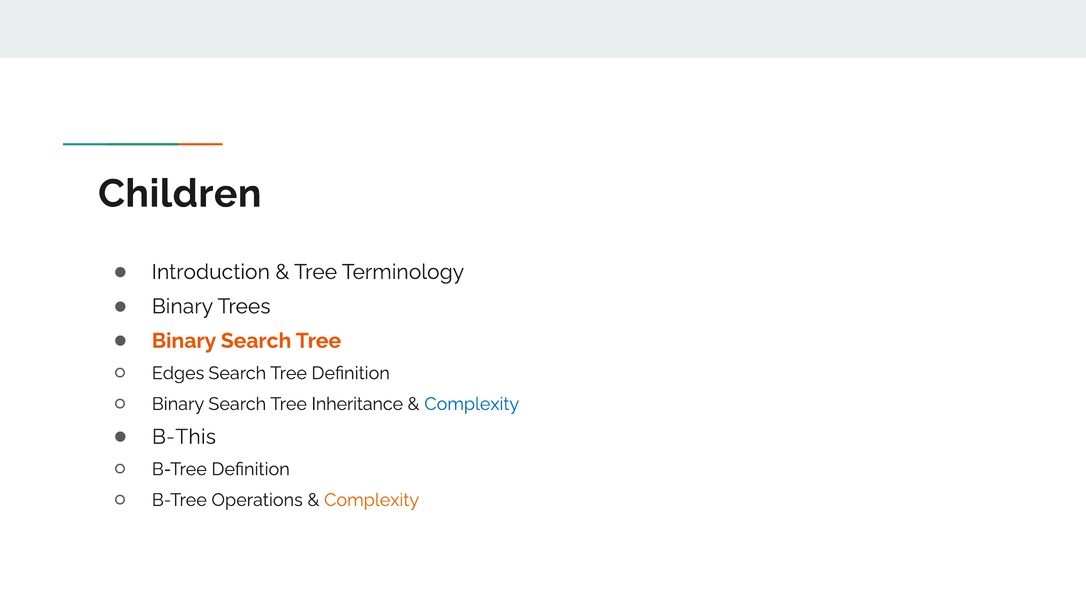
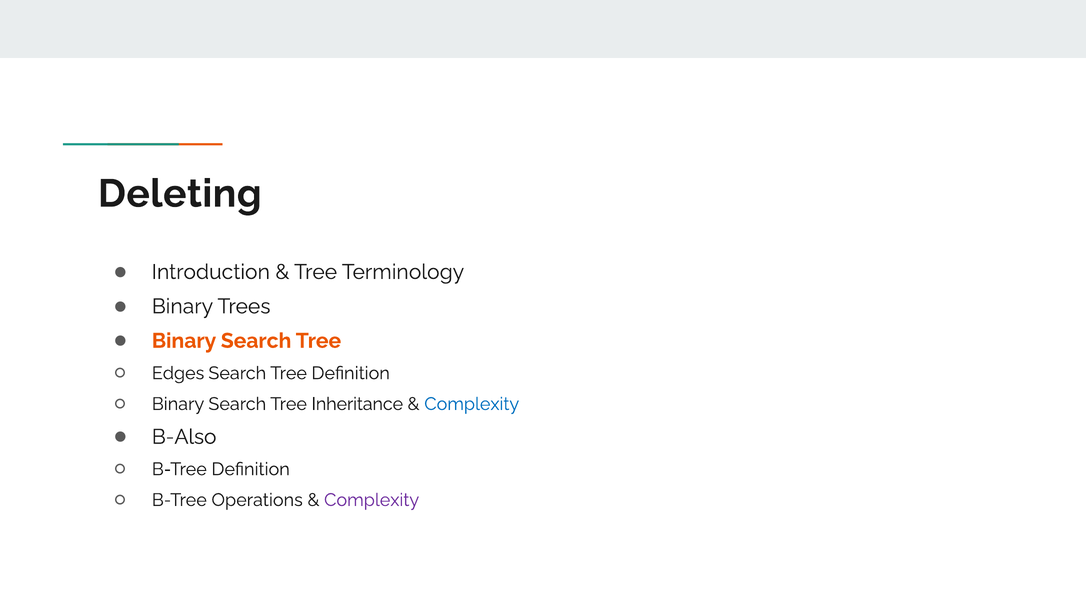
Children: Children -> Deleting (180, 194)
B-This: B-This -> B-Also (184, 437)
Complexity colour: orange -> purple (372, 500)
